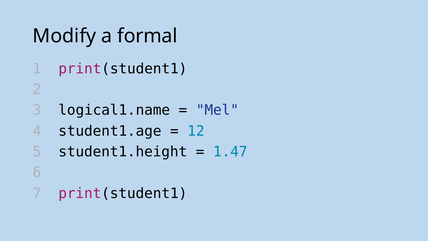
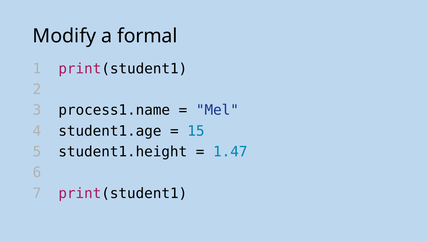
logical1.name: logical1.name -> process1.name (114, 110)
12: 12 -> 15 (196, 131)
